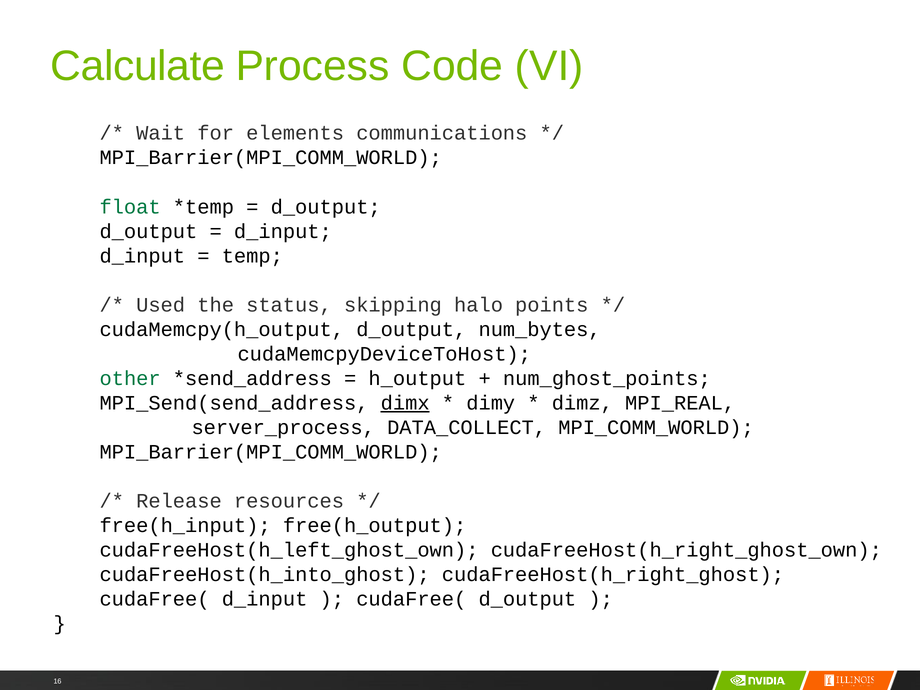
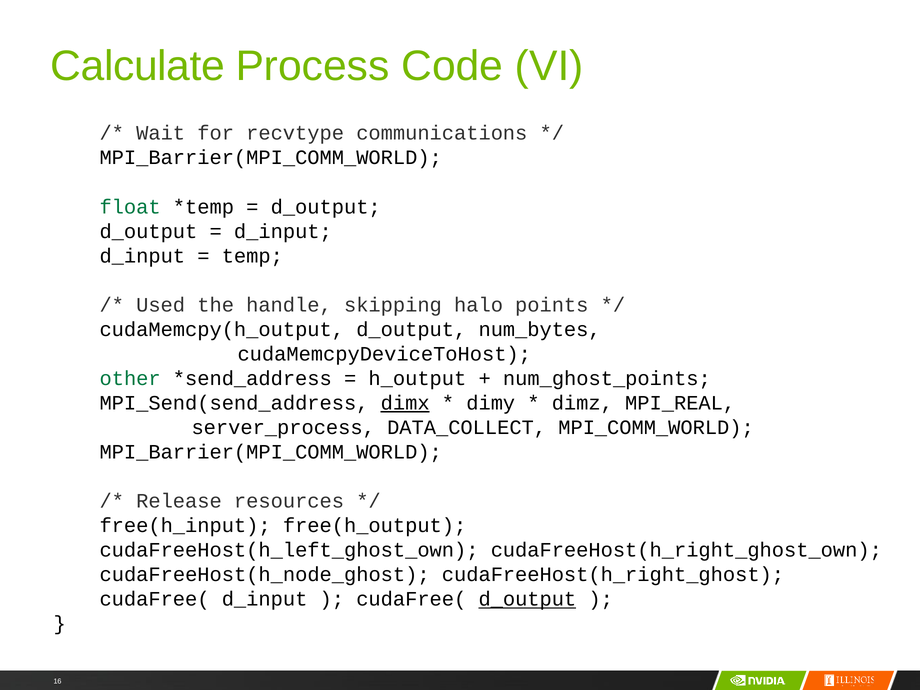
elements: elements -> recvtype (295, 133)
status: status -> handle (289, 305)
cudaFreeHost(h_into_ghost: cudaFreeHost(h_into_ghost -> cudaFreeHost(h_node_ghost (265, 575)
d_output underline: none -> present (527, 599)
